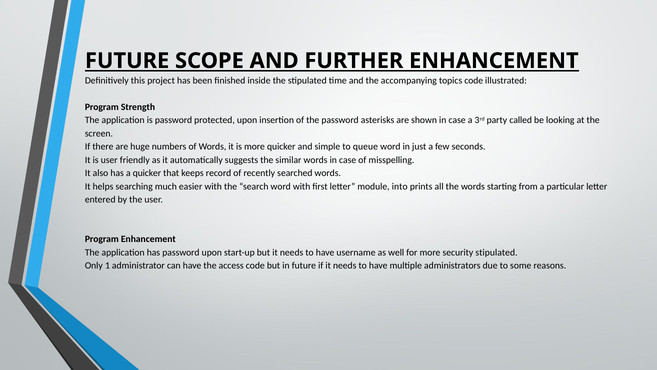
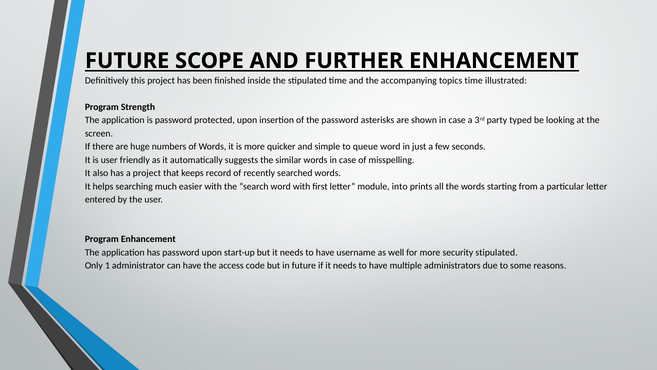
topics code: code -> time (474, 80)
called: called -> typed (521, 120)
a quicker: quicker -> project (147, 173)
